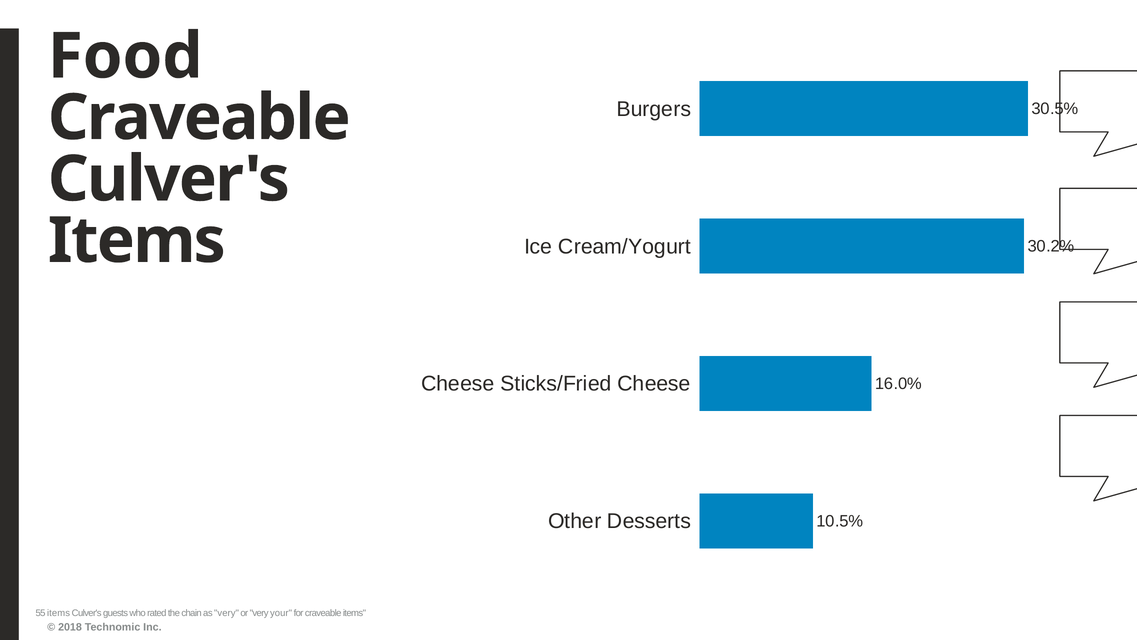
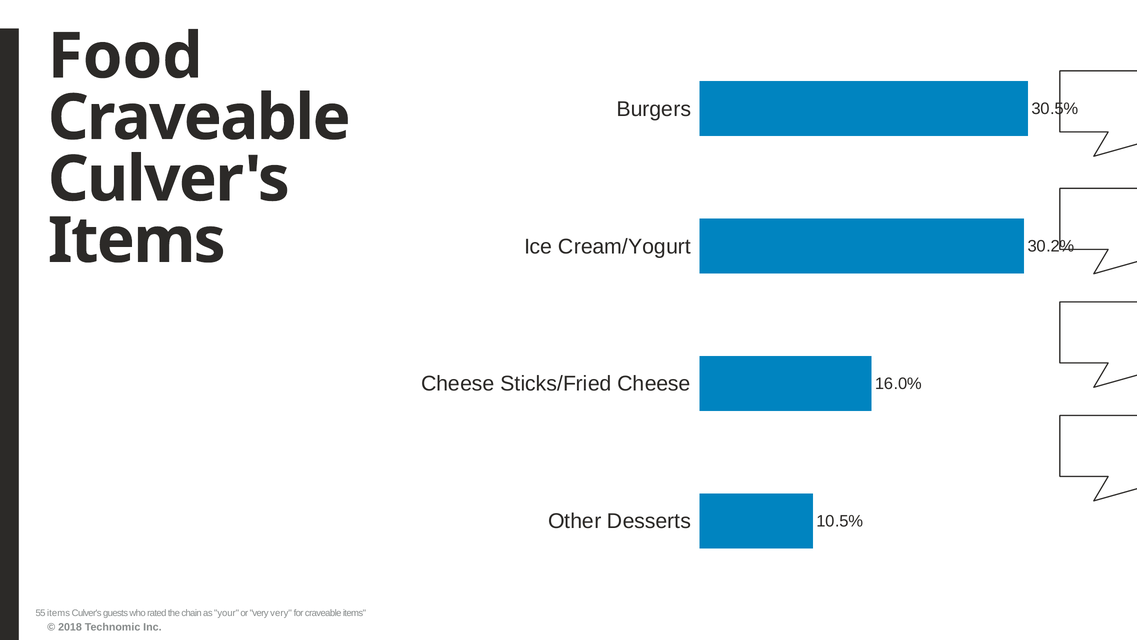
as very: very -> your (227, 613)
very your: your -> very (281, 613)
